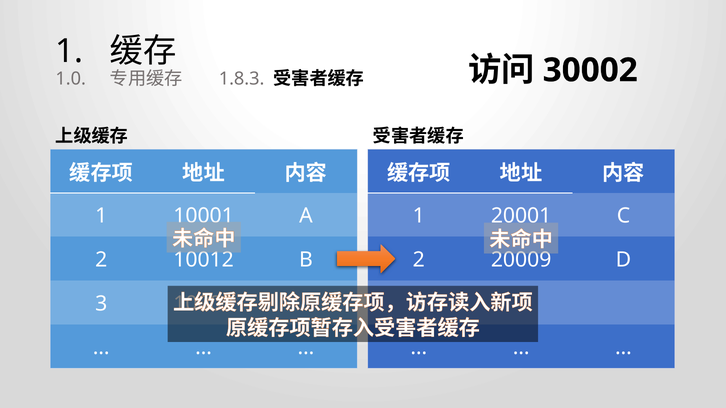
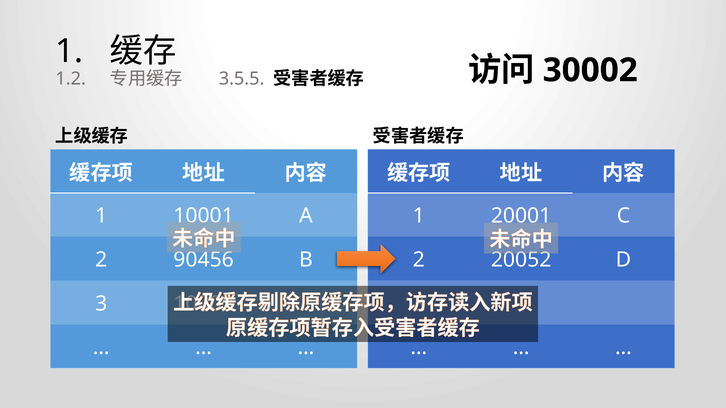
1.0: 1.0 -> 1.2 (71, 79)
1.8.3: 1.8.3 -> 3.5.5 (242, 79)
10012: 10012 -> 90456 (204, 260)
20009: 20009 -> 20052 (521, 260)
